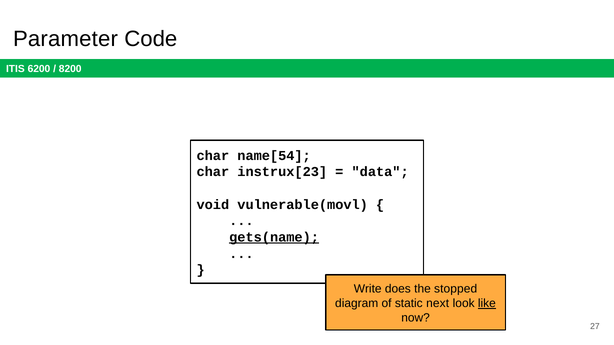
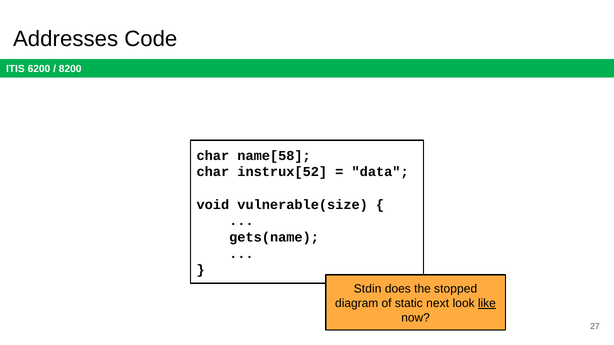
Parameter: Parameter -> Addresses (66, 39)
name[54: name[54 -> name[58 (274, 156)
instrux[23: instrux[23 -> instrux[52 (282, 172)
vulnerable(movl: vulnerable(movl -> vulnerable(size (303, 205)
gets(name underline: present -> none (274, 238)
Write: Write -> Stdin (368, 289)
